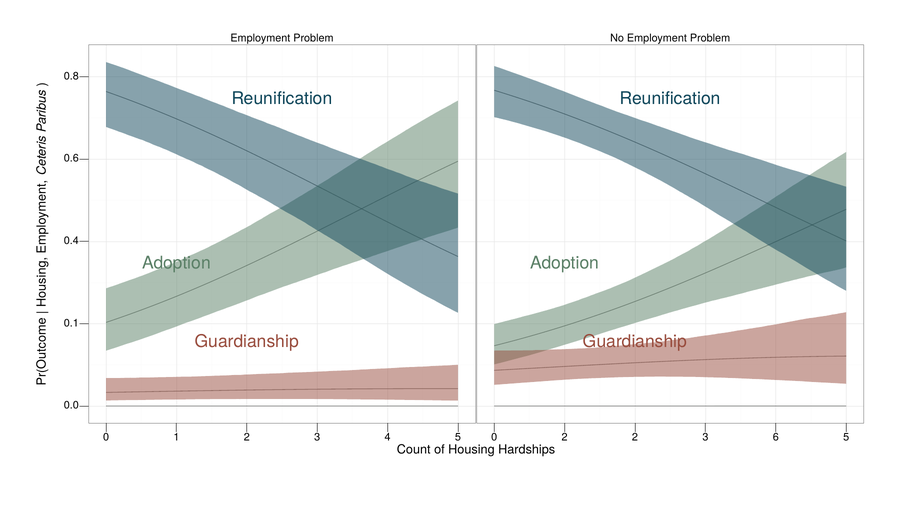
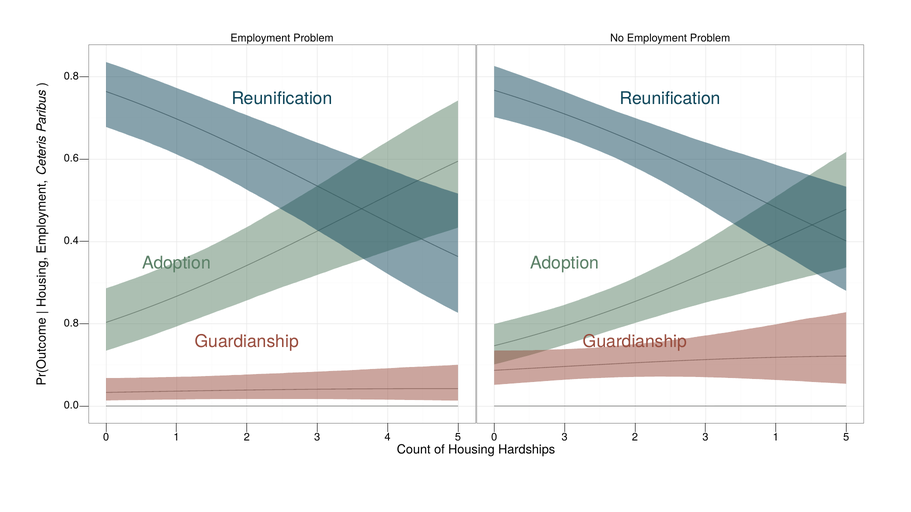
0.1: 0.1 -> 0.8 (71, 323)
0 2: 2 -> 3 (565, 437)
3 6: 6 -> 1 (776, 437)
